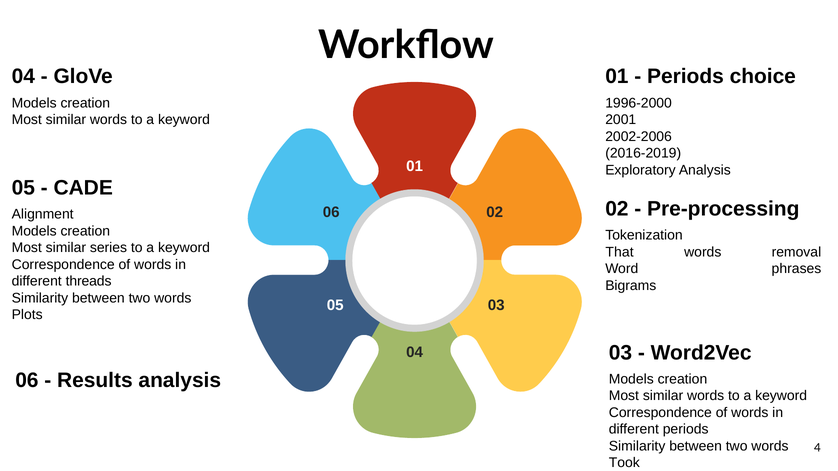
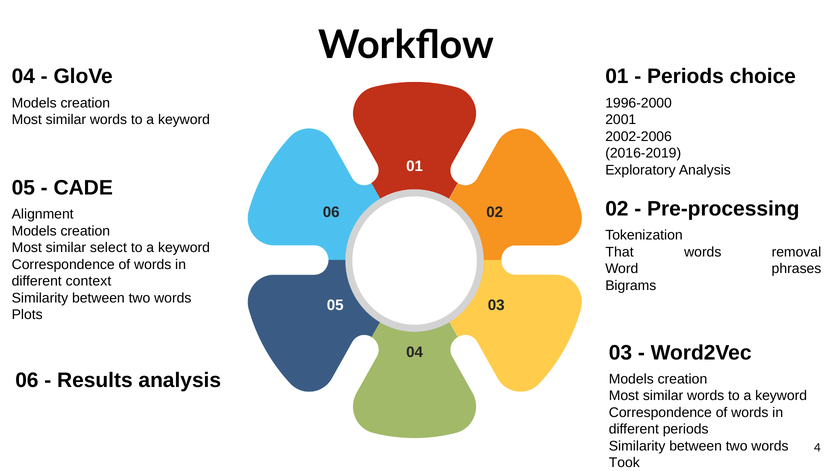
series: series -> select (108, 248)
threads: threads -> context (88, 282)
